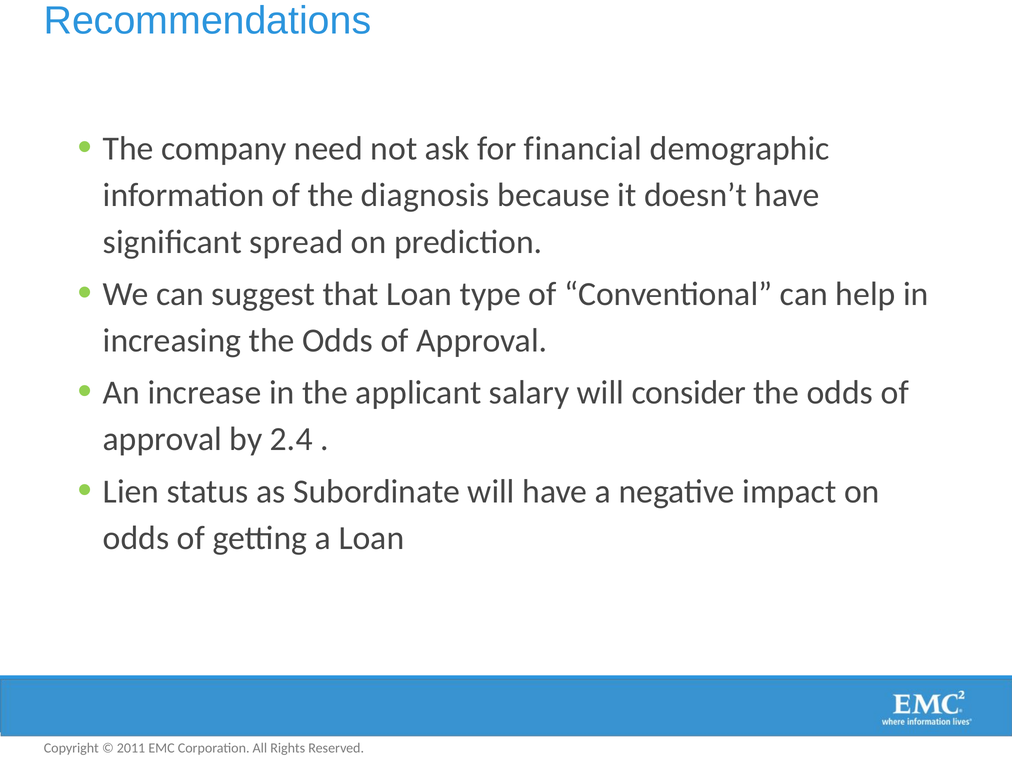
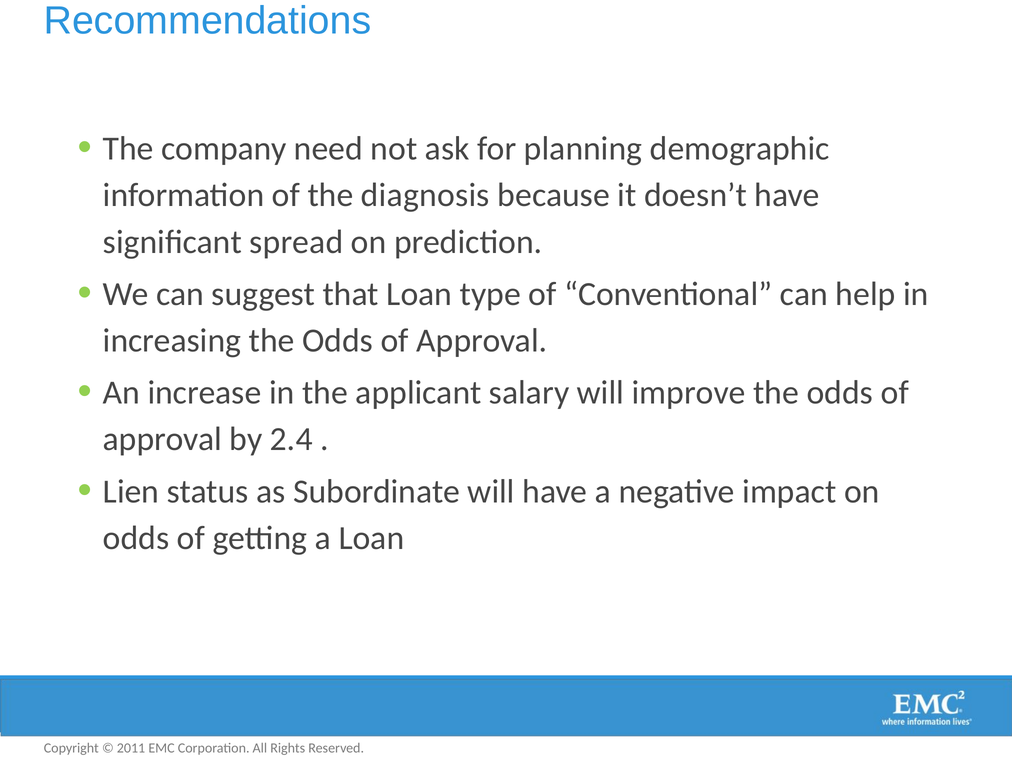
financial: financial -> planning (583, 149)
consider: consider -> improve (689, 393)
